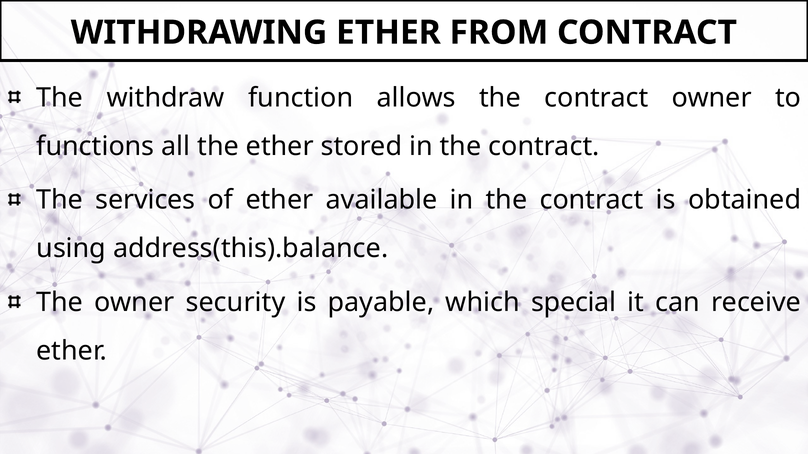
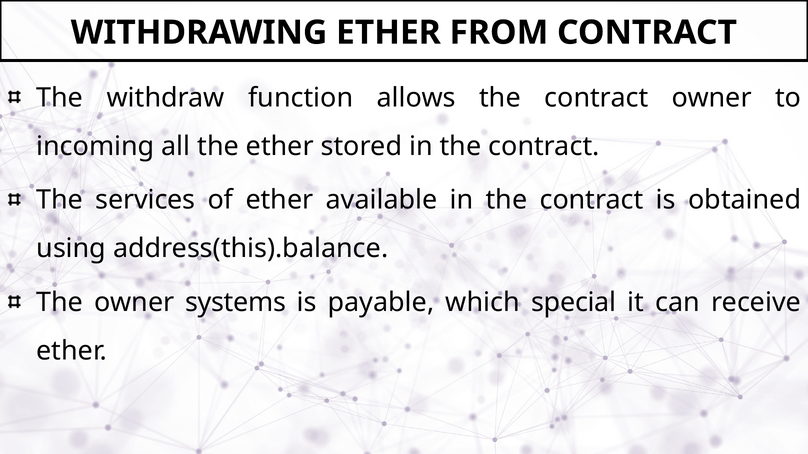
functions: functions -> incoming (95, 146)
security: security -> systems (236, 303)
